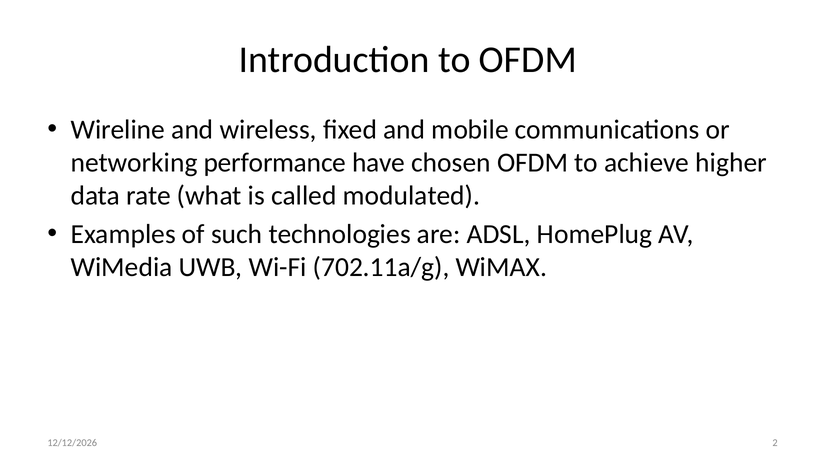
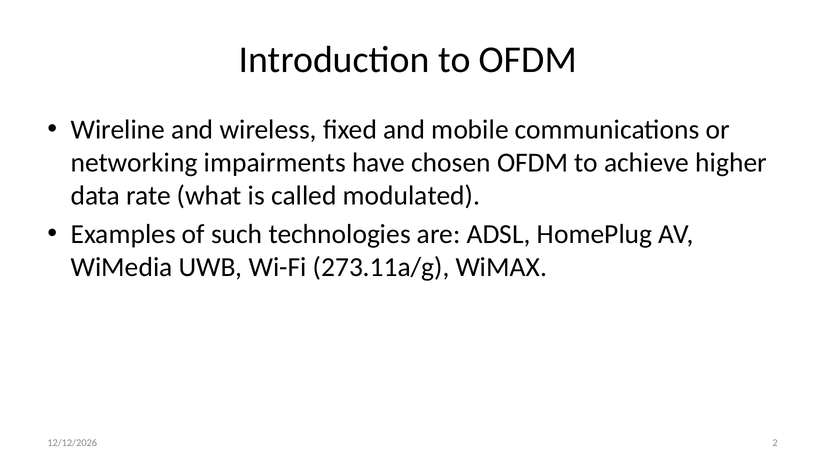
performance: performance -> impairments (275, 163)
702.11a/g: 702.11a/g -> 273.11a/g (381, 267)
